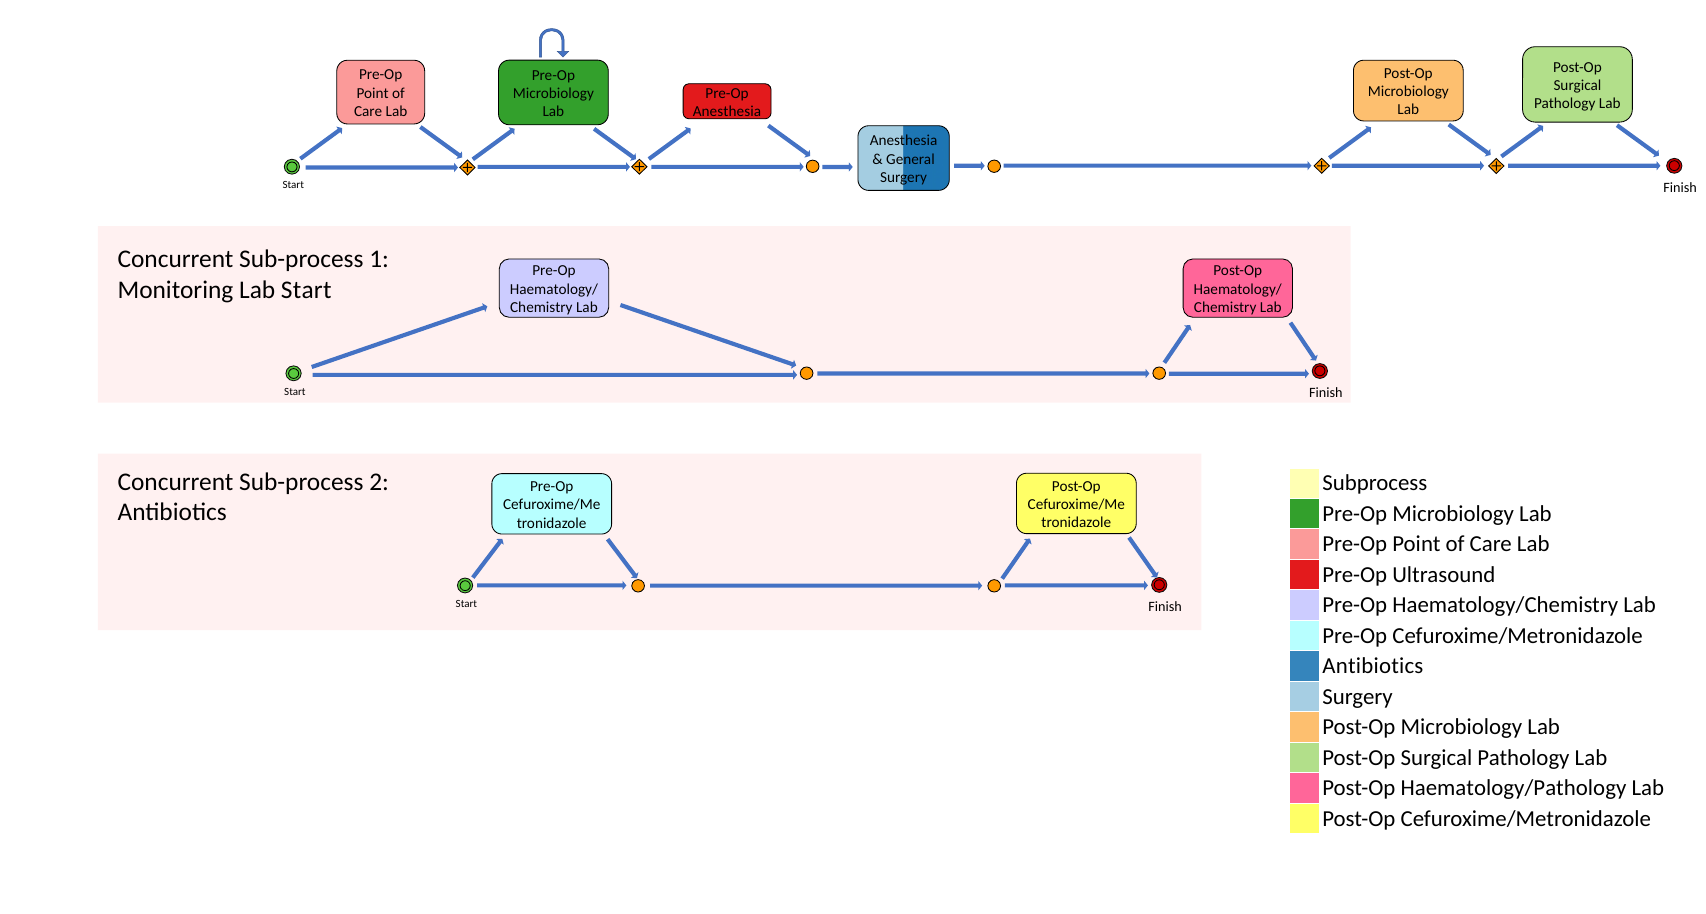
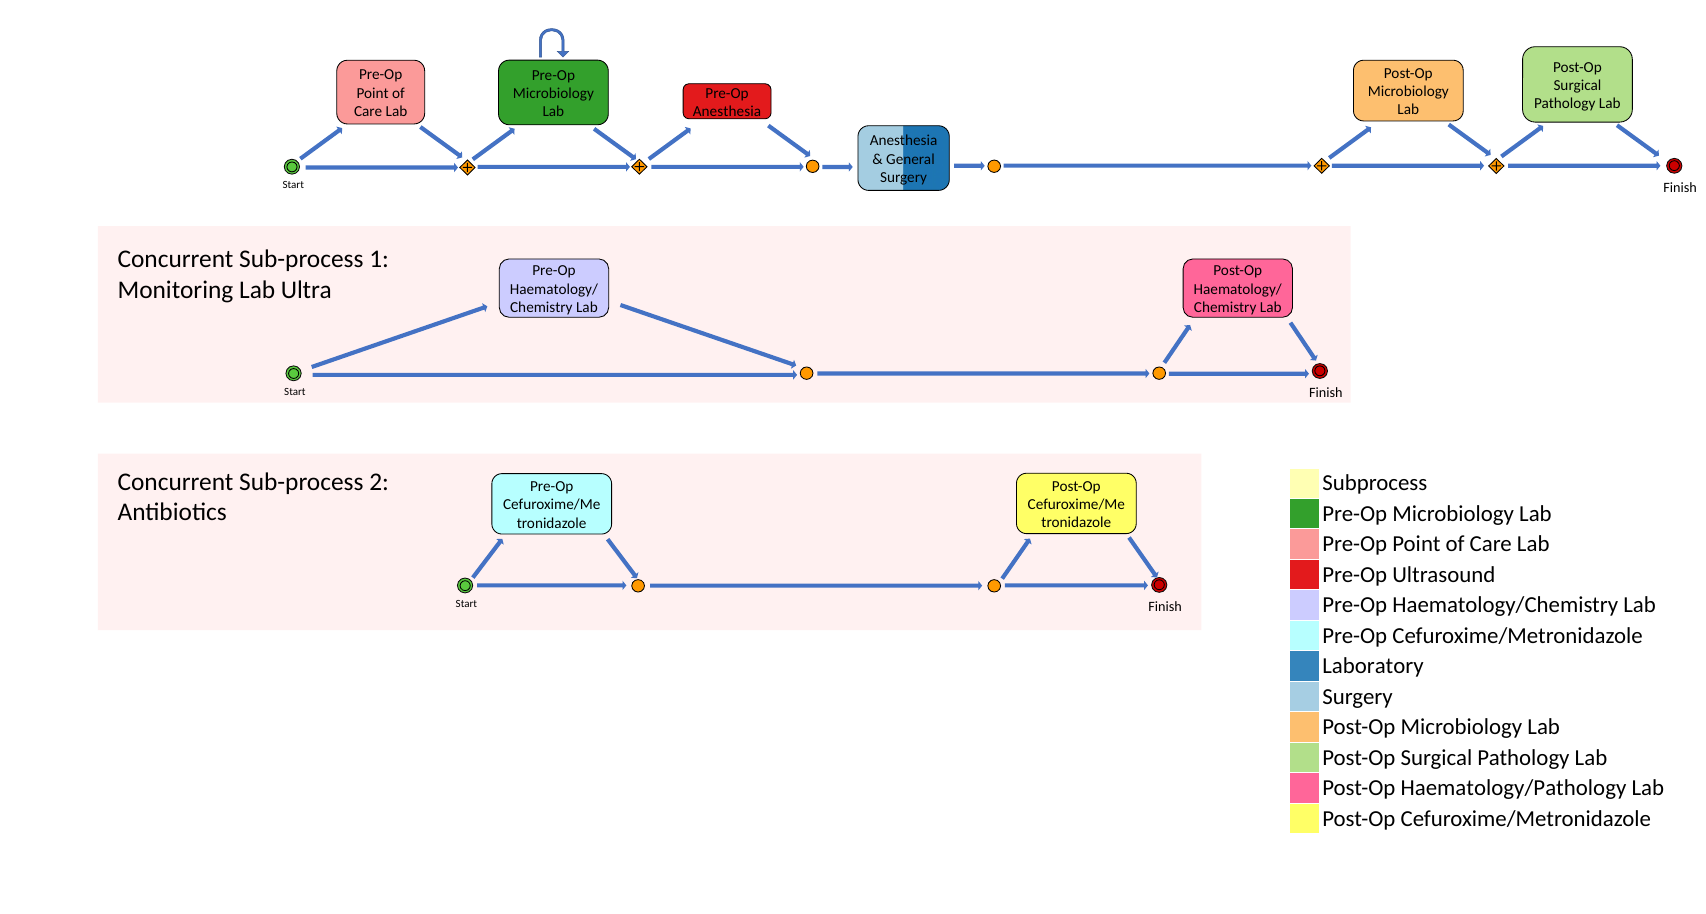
Monitoring Lab Start: Start -> Ultra (306, 290)
Antibiotics: Antibiotics -> Laboratory (1373, 666)
